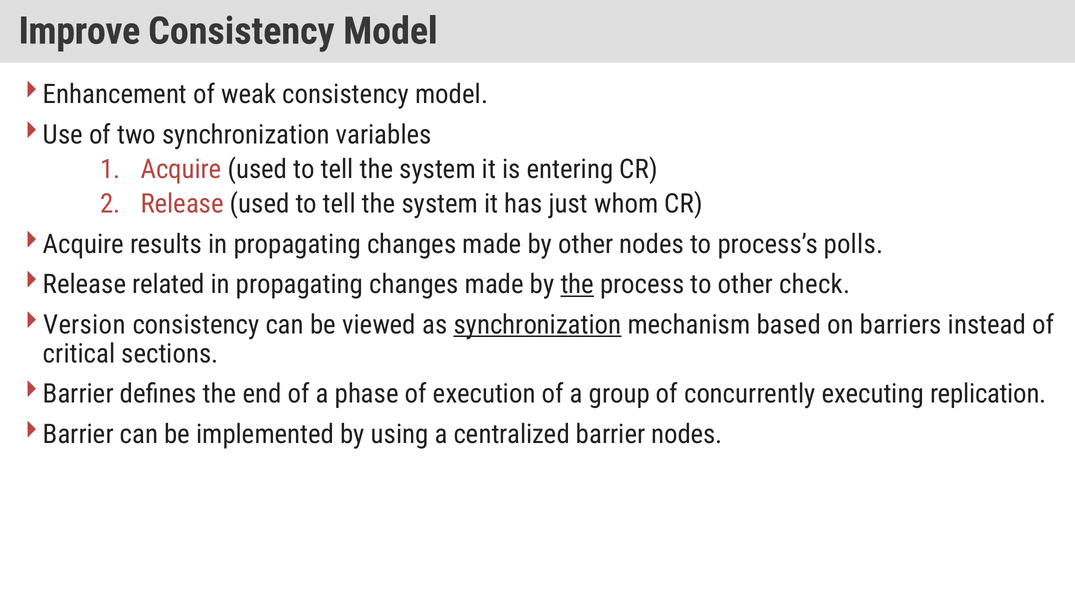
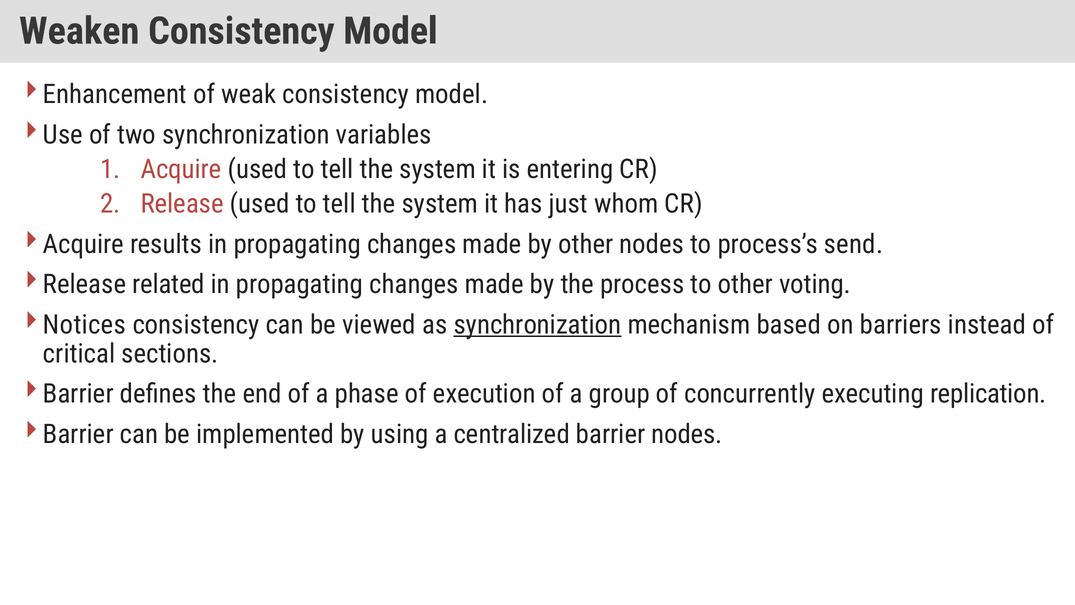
Improve: Improve -> Weaken (79, 31)
polls: polls -> send (854, 244)
the underline: present -> none (577, 284)
check: check -> voting (815, 284)
Version: Version -> Notices (84, 325)
